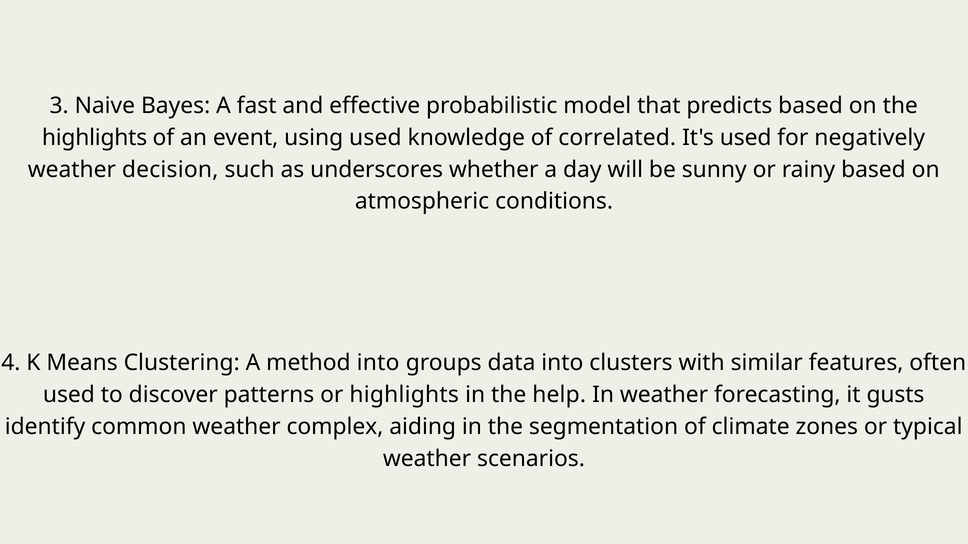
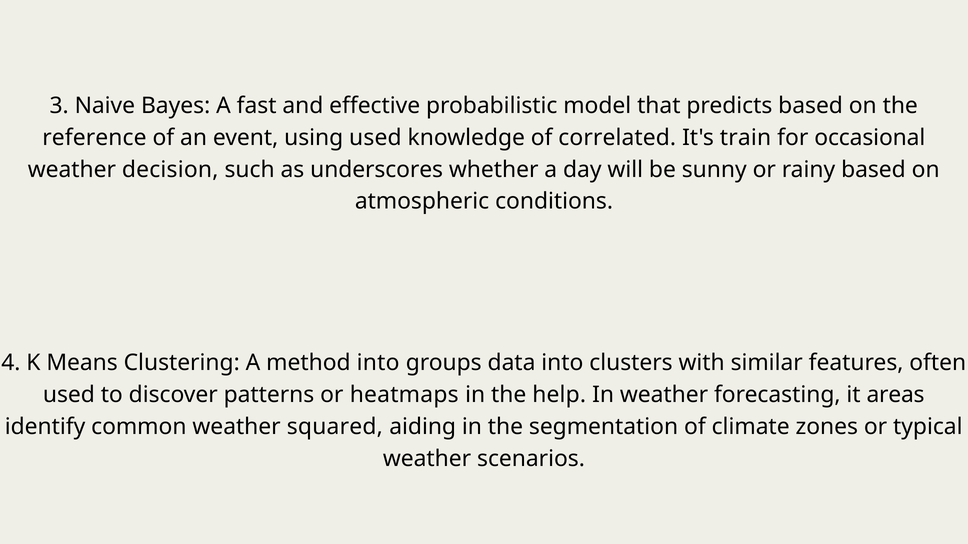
highlights: highlights -> reference (94, 138)
It's used: used -> train (745, 138)
negatively: negatively -> occasional (870, 138)
or highlights: highlights -> heatmaps (404, 395)
gusts: gusts -> areas (896, 395)
complex: complex -> squared (335, 427)
